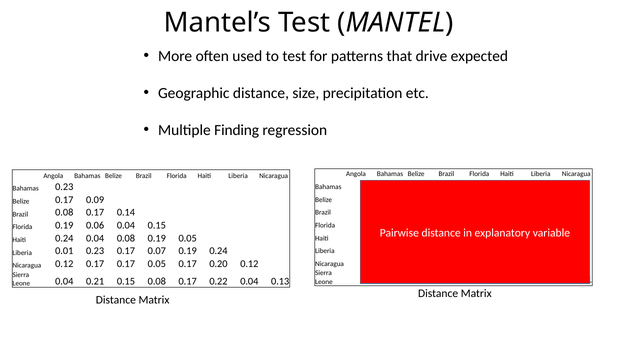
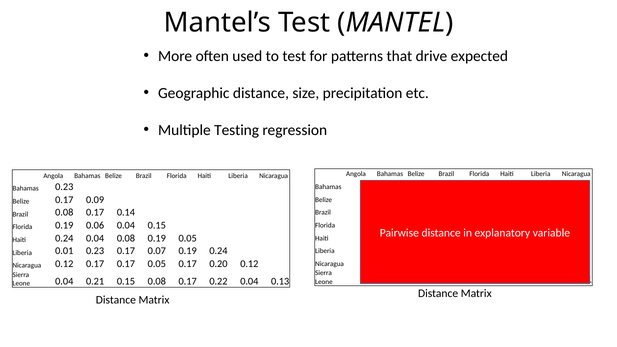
Finding: Finding -> Testing (237, 130)
